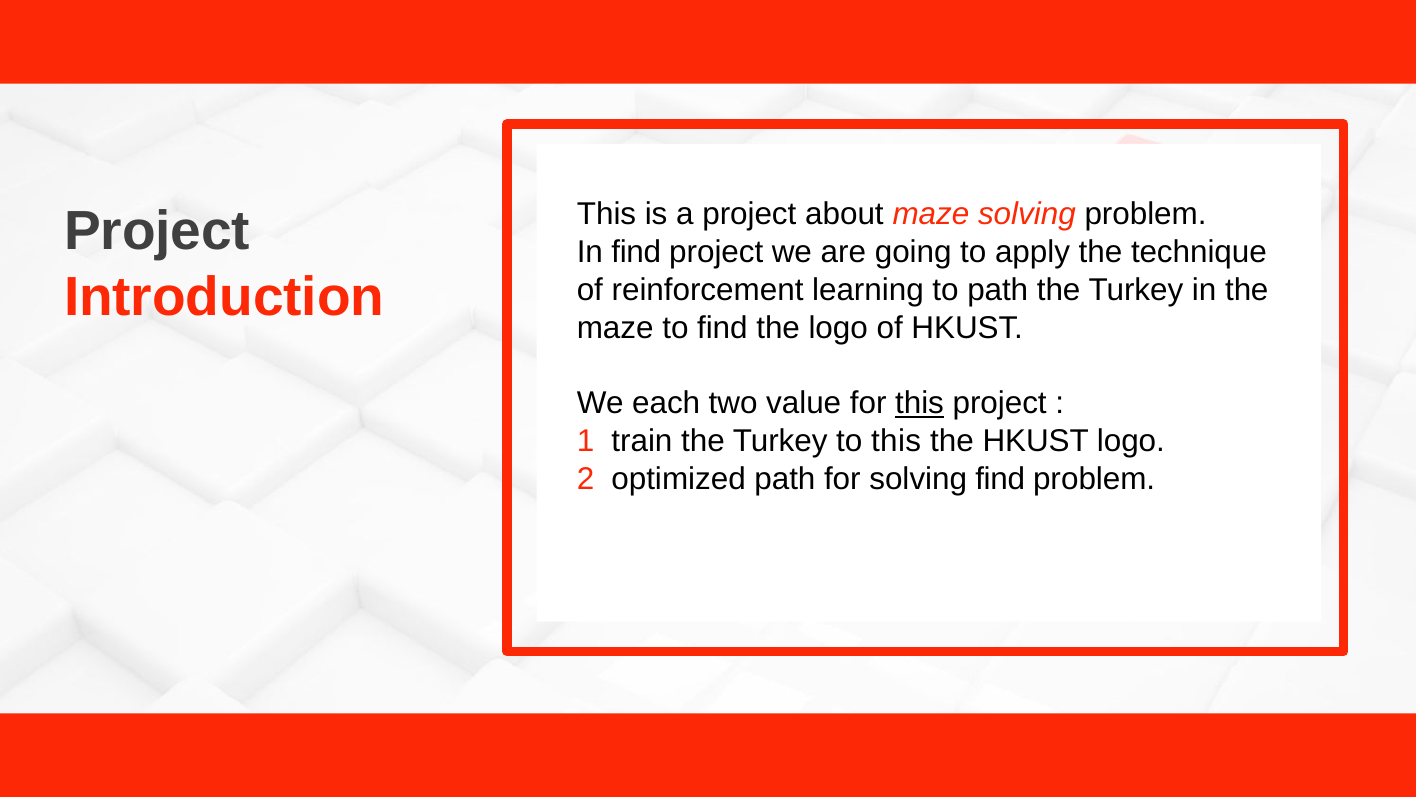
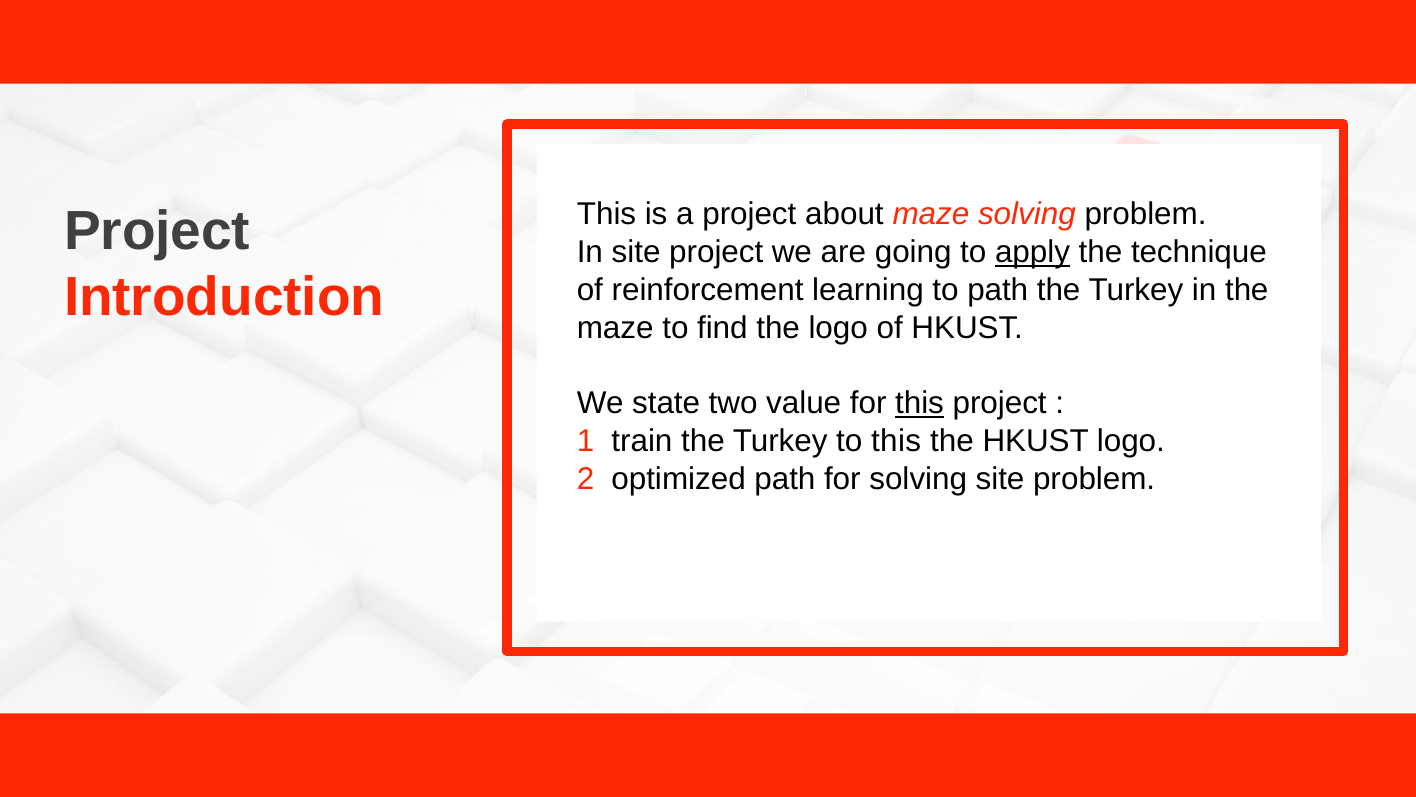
In find: find -> site (636, 252)
apply underline: none -> present (1033, 252)
each: each -> state (666, 403)
solving find: find -> site (1000, 479)
